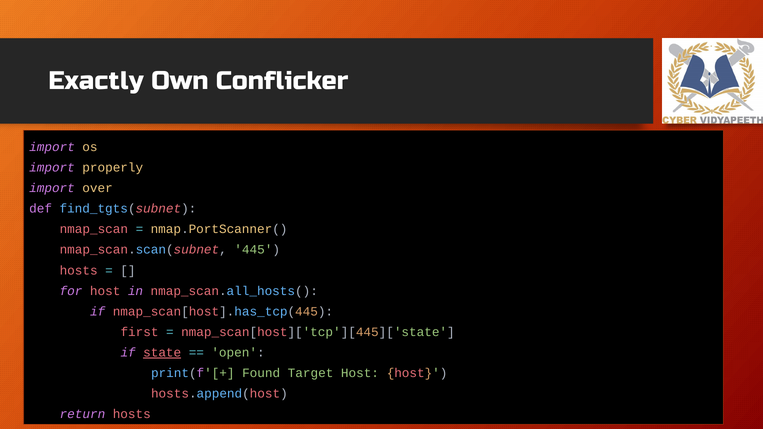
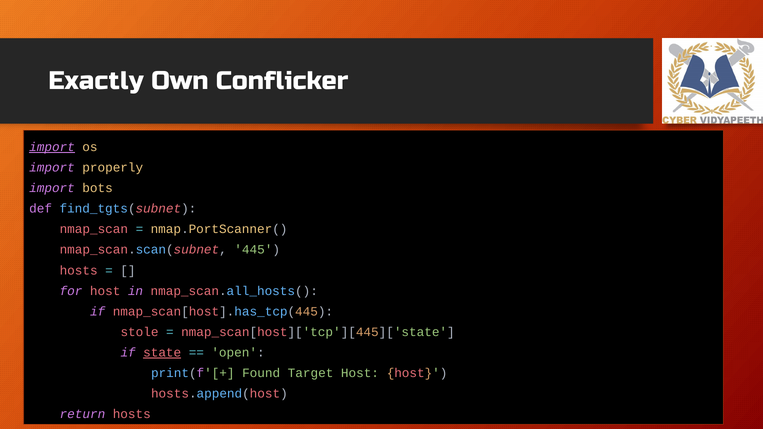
import underline: none -> present (52, 147)
over: over -> bots (98, 188)
first: first -> stole (140, 332)
